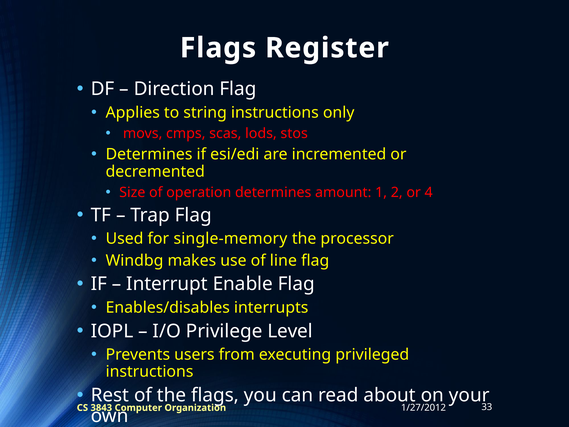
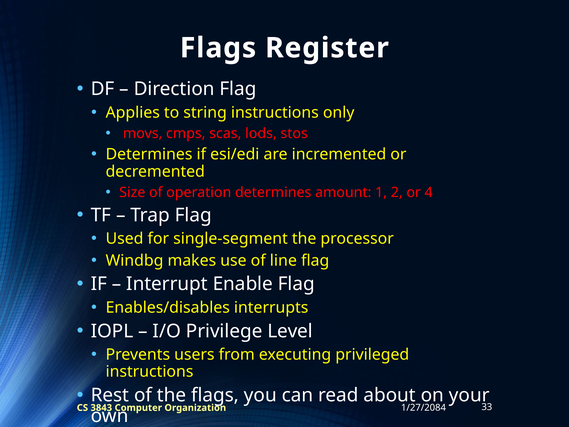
single-memory: single-memory -> single-segment (231, 239)
1/27/2012: 1/27/2012 -> 1/27/2084 (423, 408)
